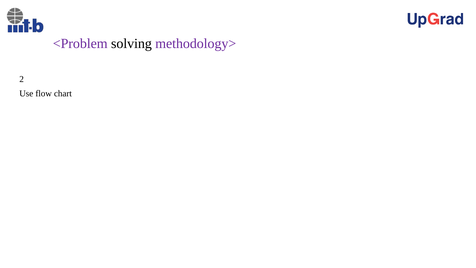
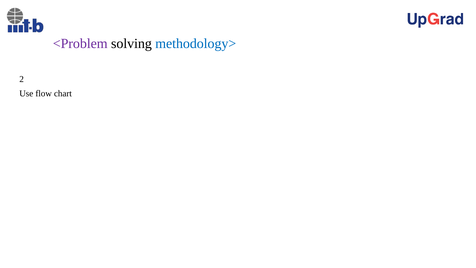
methodology> colour: purple -> blue (196, 44)
